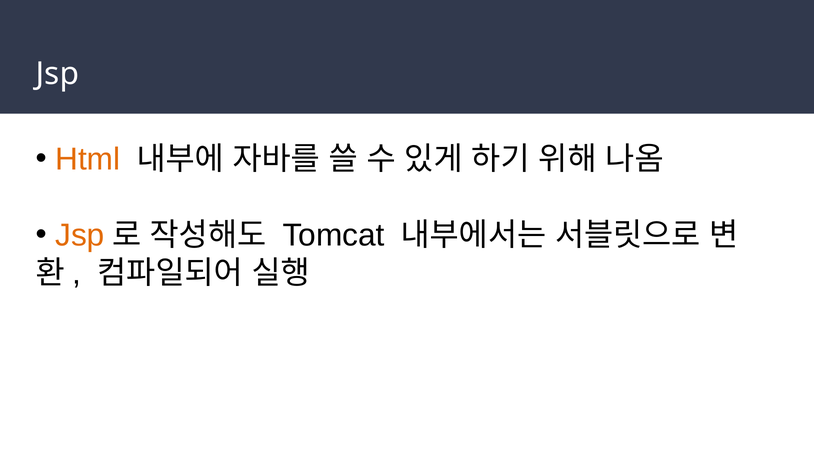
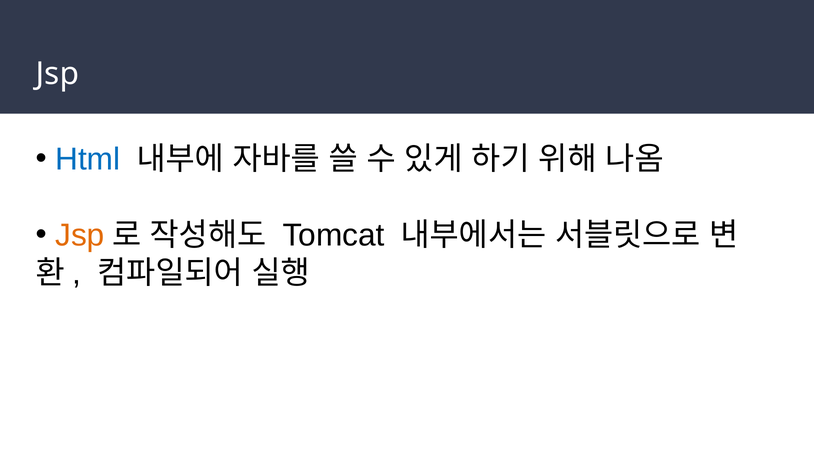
Html colour: orange -> blue (88, 159)
